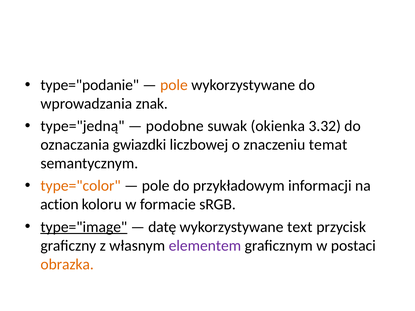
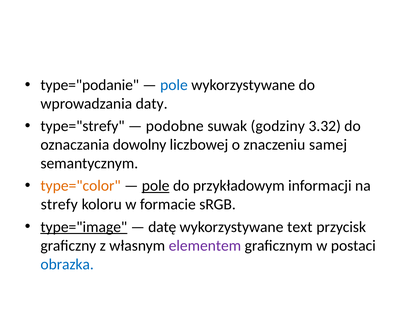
pole colour: orange -> blue (174, 85)
znak: znak -> daty (152, 104)
type="jedną: type="jedną -> type="strefy (83, 126)
okienka: okienka -> godziny (278, 126)
gwiazdki: gwiazdki -> dowolny (140, 145)
temat: temat -> samej (328, 145)
pole underline: none -> present (156, 186)
action: action -> strefy (59, 205)
obrazka colour: orange -> blue (67, 264)
